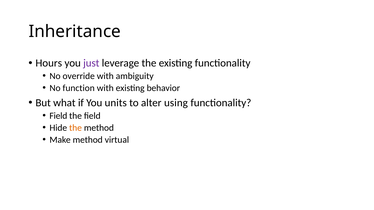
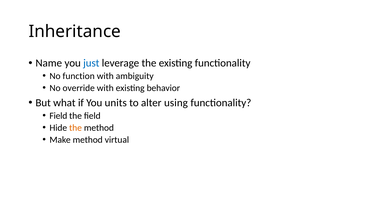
Hours: Hours -> Name (49, 63)
just colour: purple -> blue (91, 63)
override: override -> function (79, 76)
function: function -> override (79, 88)
